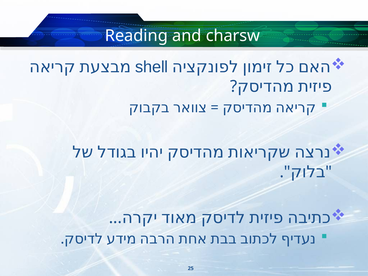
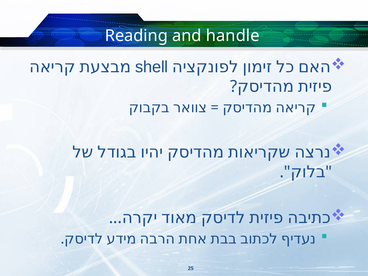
charsw: charsw -> handle (233, 36)
